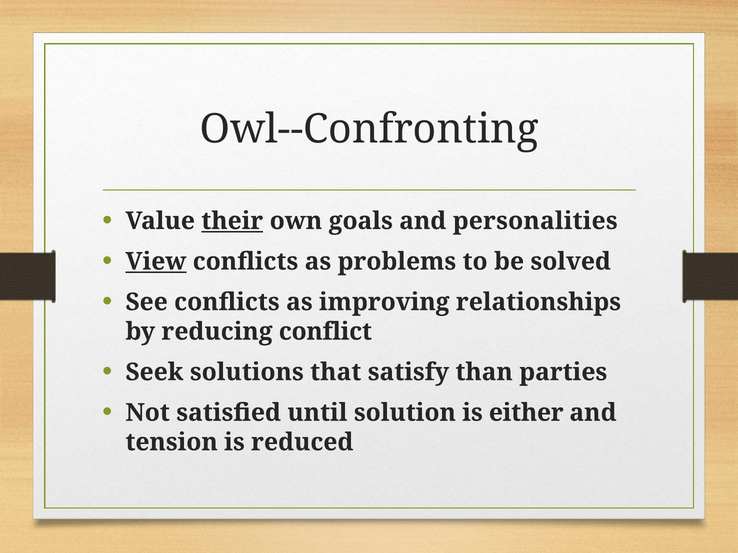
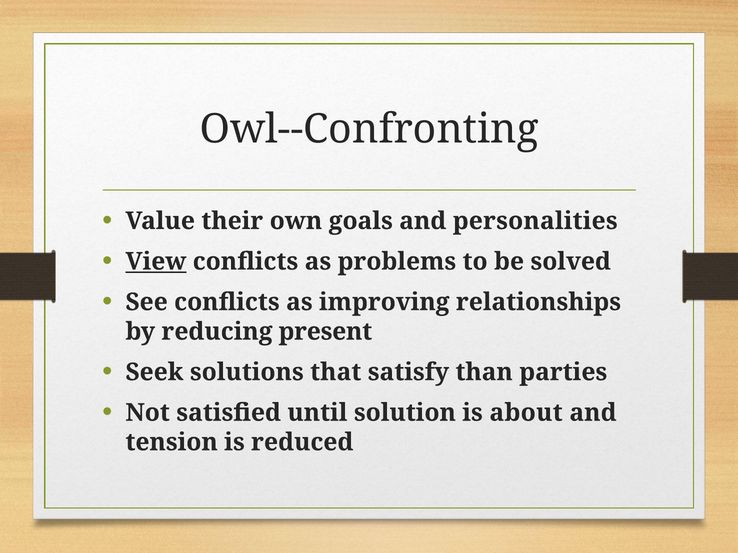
their underline: present -> none (232, 221)
conflict: conflict -> present (325, 332)
either: either -> about (526, 413)
